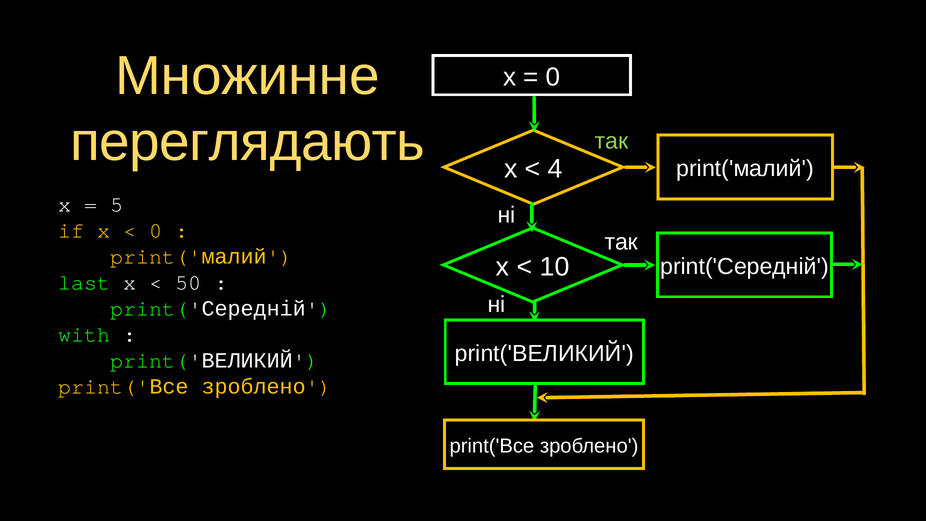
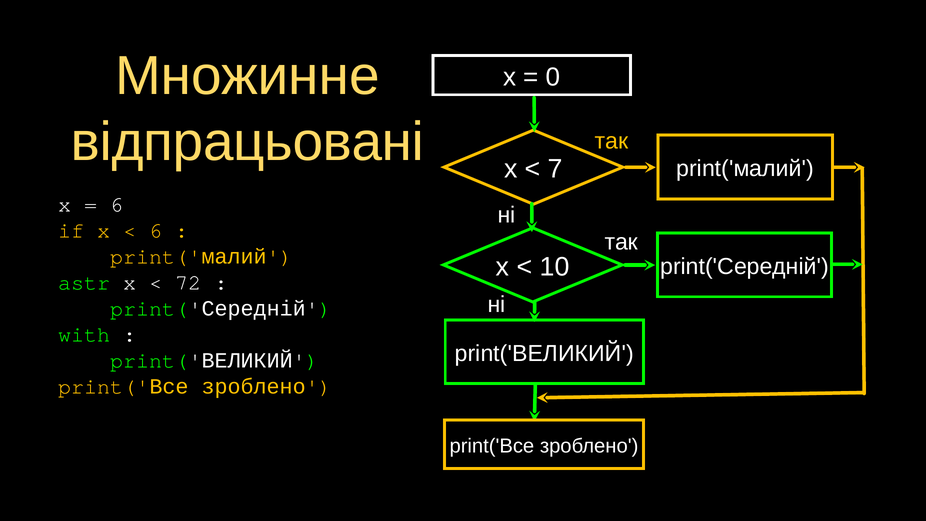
переглядають: переглядають -> відпрацьовані (248, 142)
так colour: light green -> yellow (611, 141)
4: 4 -> 7 (555, 169)
5: 5 -> 6 (117, 204)
0: 0 -> 6 (156, 230)
last: last -> astr (84, 283)
50: 50 -> 72 (188, 283)
